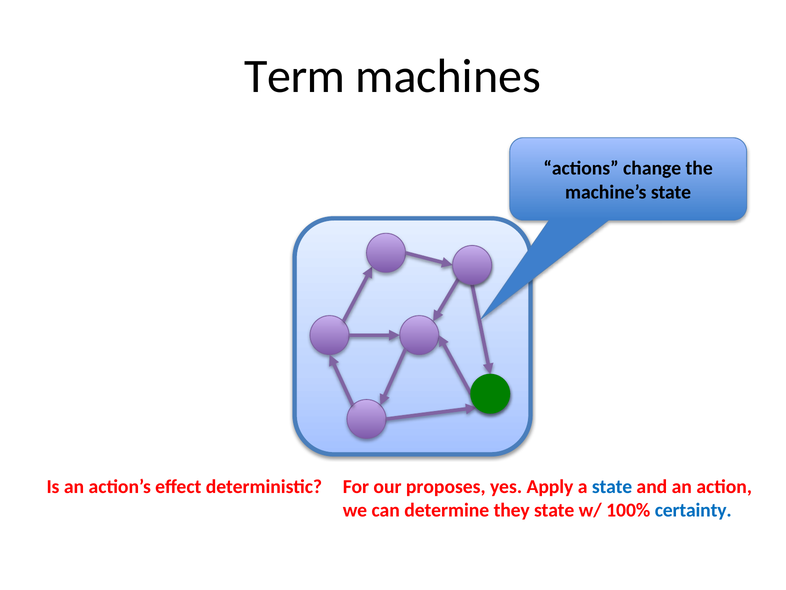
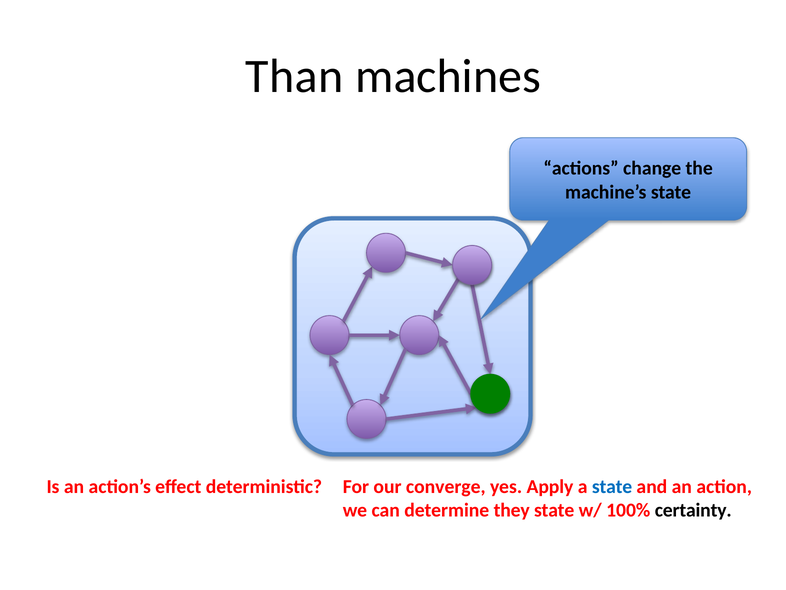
Term: Term -> Than (294, 76)
proposes: proposes -> converge (446, 486)
certainty colour: blue -> black (693, 510)
